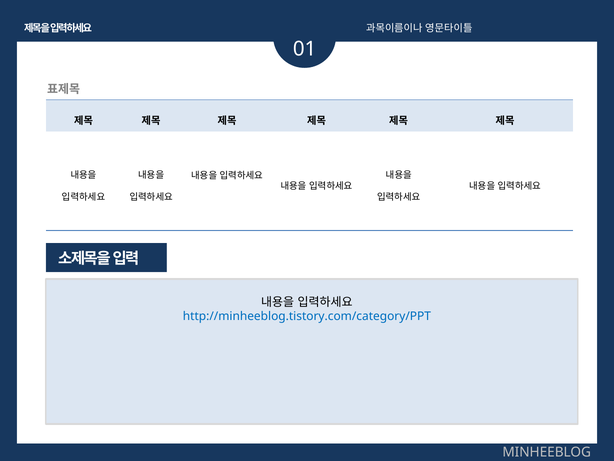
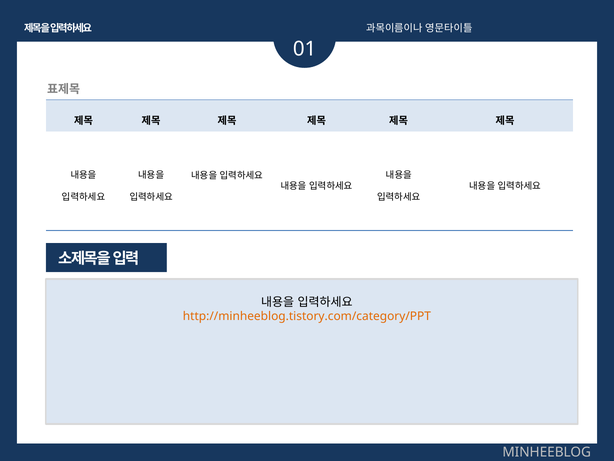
http://minheeblog.tistory.com/category/PPT colour: blue -> orange (307, 316)
